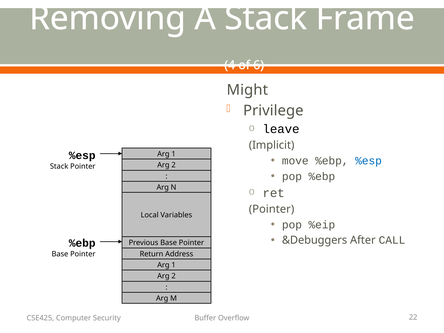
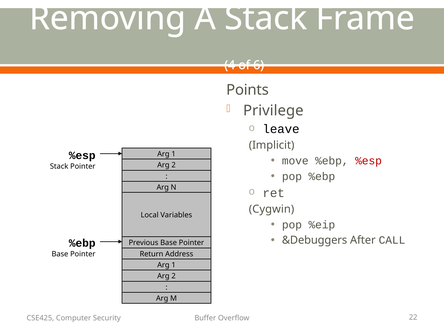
Might: Might -> Points (247, 90)
%esp colour: blue -> red (369, 161)
Pointer: Pointer -> Cygwin (272, 209)
